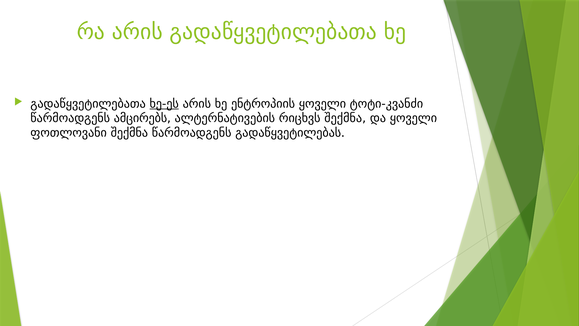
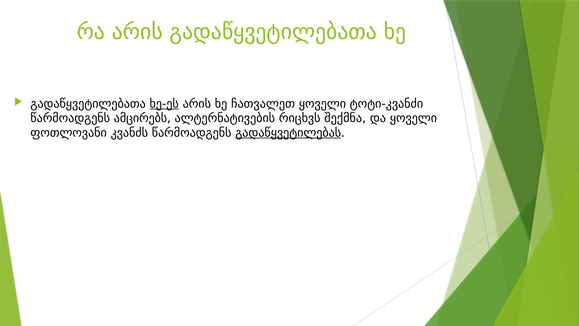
ენტროპიის: ენტროპიის -> ჩათვალეთ (263, 104)
ფოთლოვანი შექმნა: შექმნა -> კვანძს (129, 133)
გადაწყვეტილებას underline: none -> present (288, 133)
